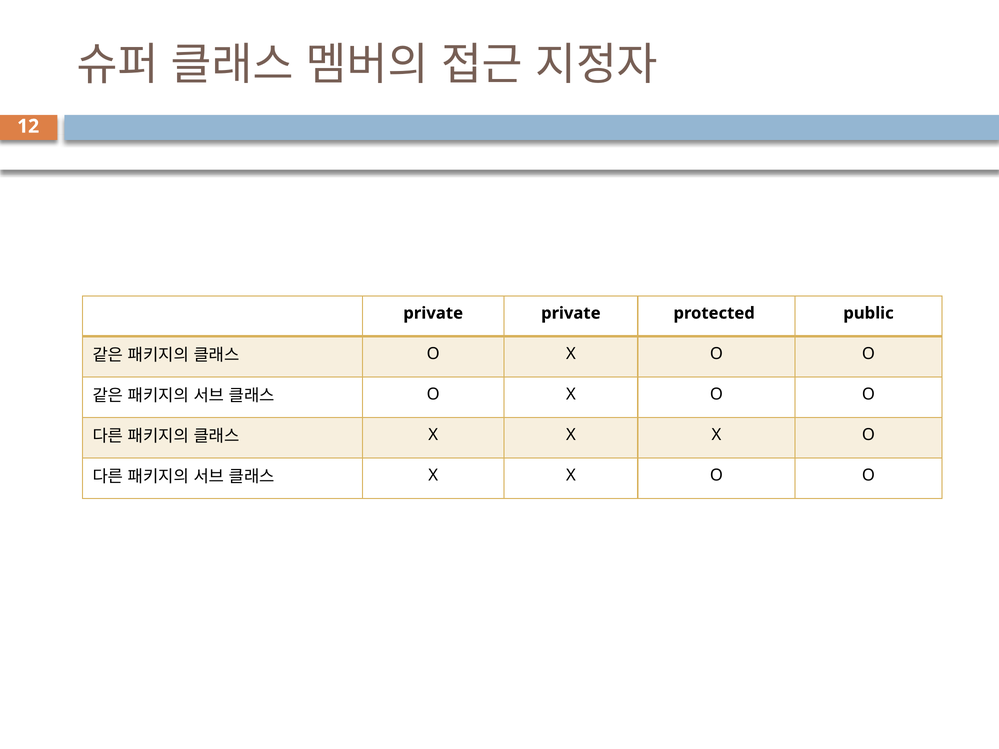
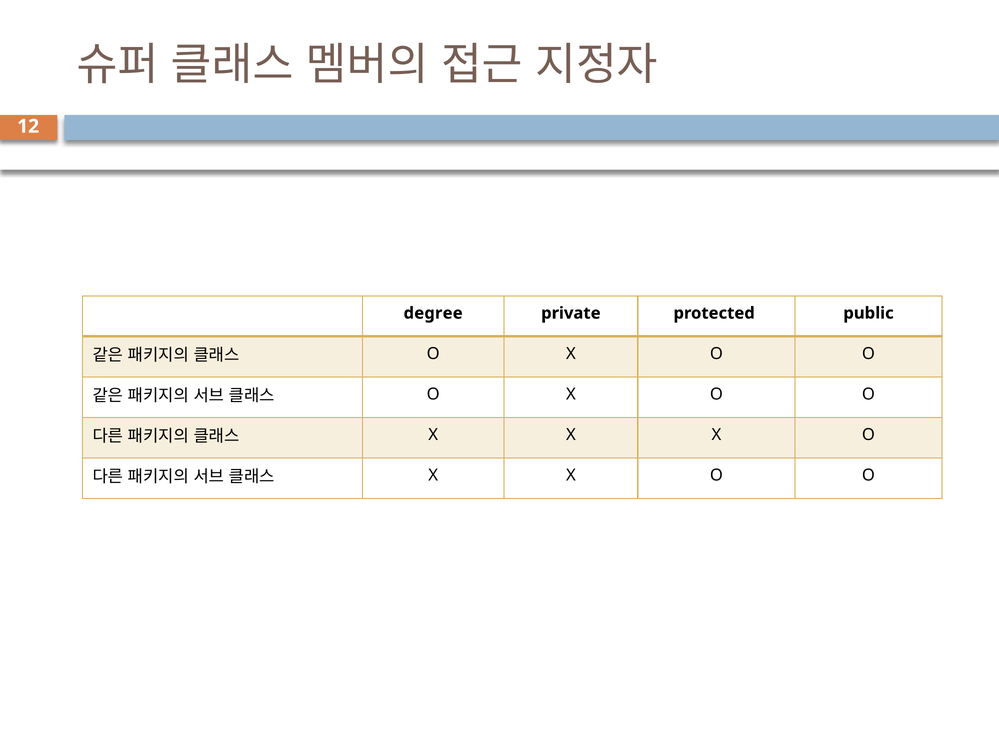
private: private -> degree (433, 313)
